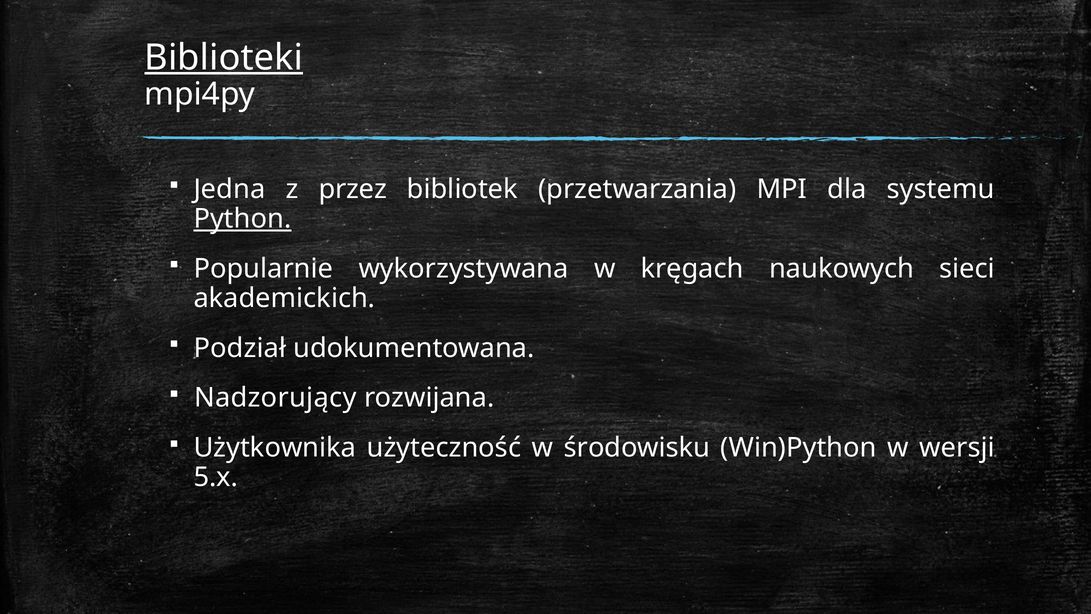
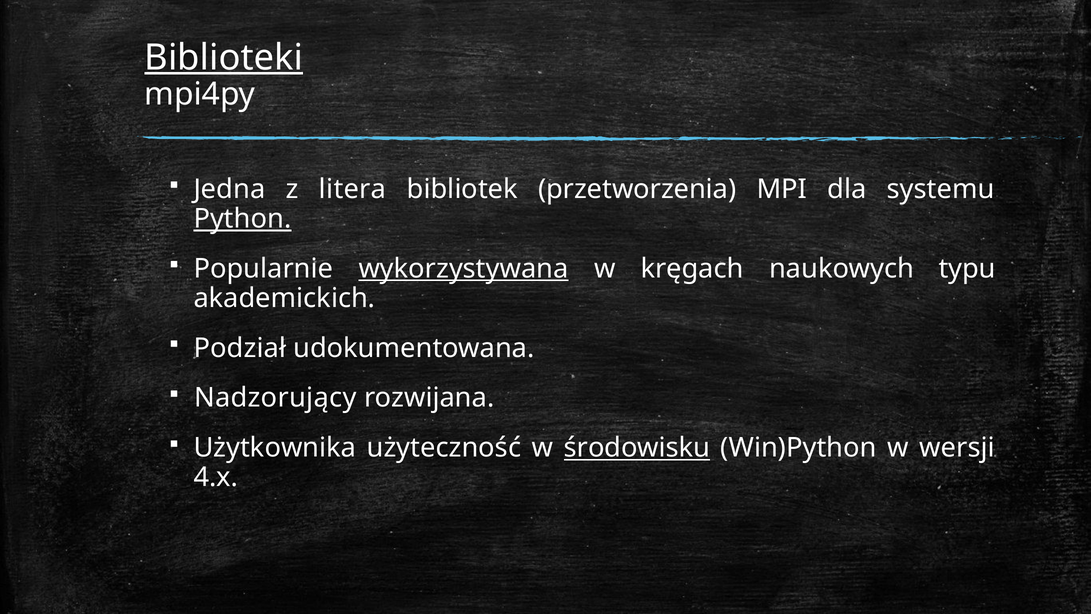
przez: przez -> litera (353, 189)
przetwarzania: przetwarzania -> przetworzenia (637, 189)
wykorzystywana underline: none -> present (464, 269)
sieci: sieci -> typu (967, 269)
środowisku underline: none -> present (637, 448)
5.x: 5.x -> 4.x (216, 477)
